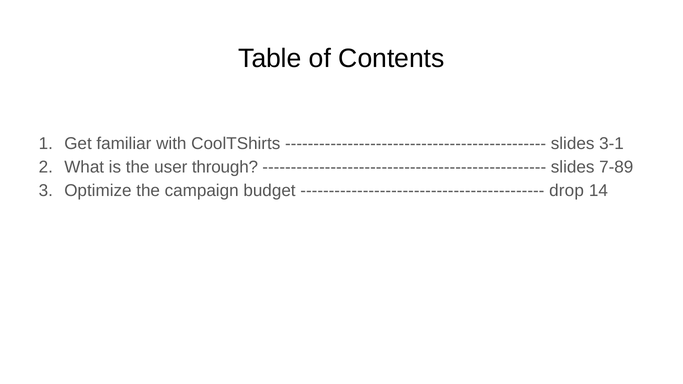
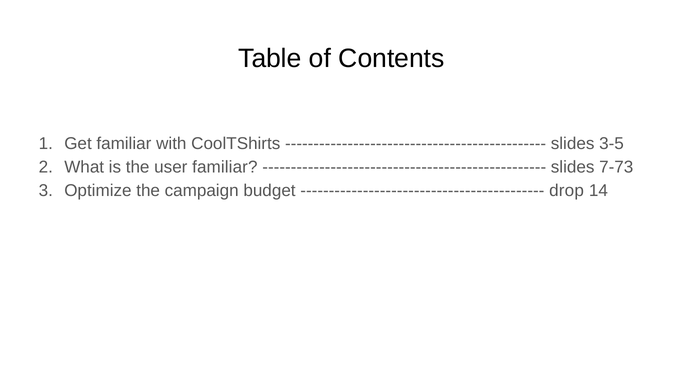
3-1: 3-1 -> 3-5 (612, 144)
user through: through -> familiar (225, 167)
7-89: 7-89 -> 7-73 (616, 167)
